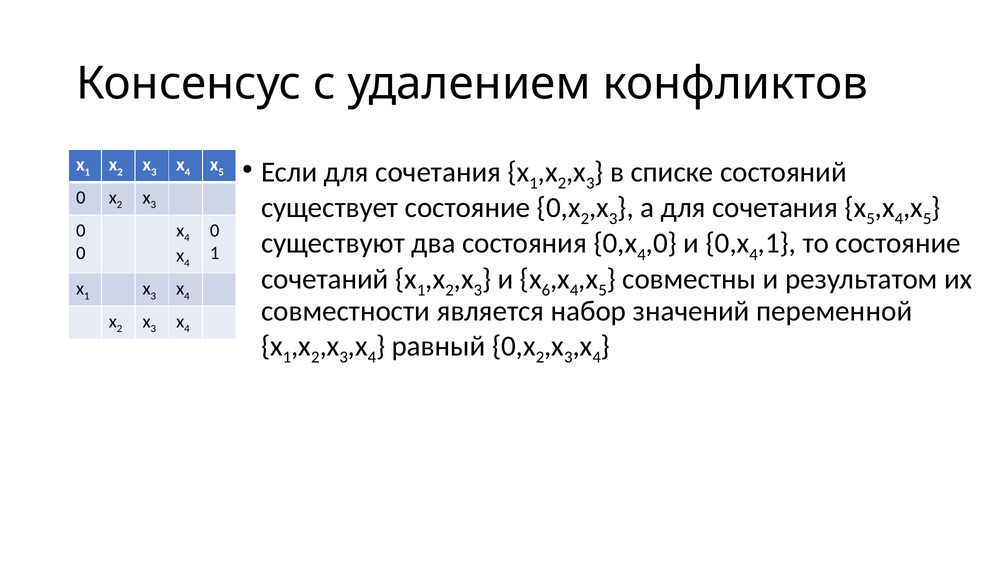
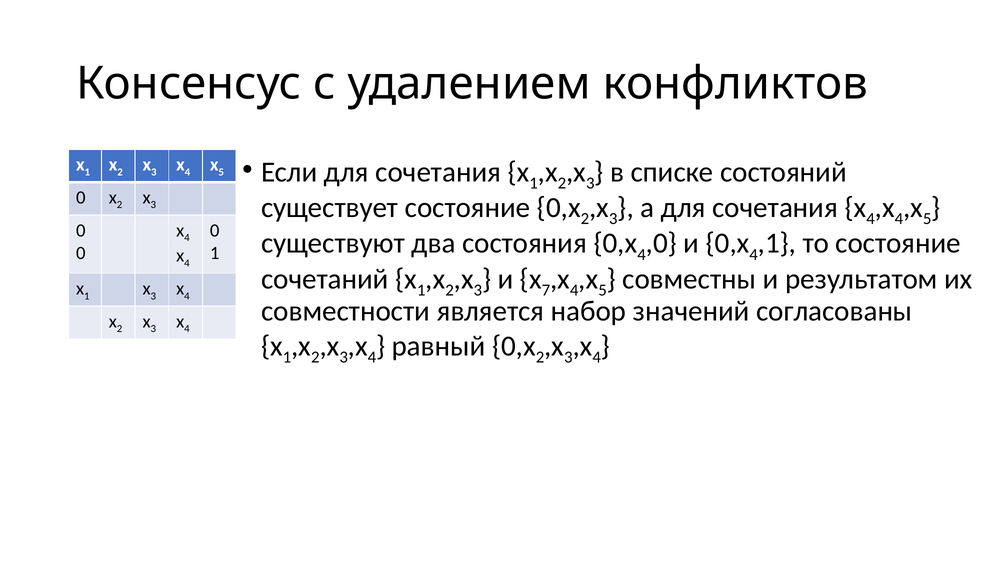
5: 5 -> 4 (871, 219)
6: 6 -> 7 (546, 290)
переменной: переменной -> согласованы (834, 311)
